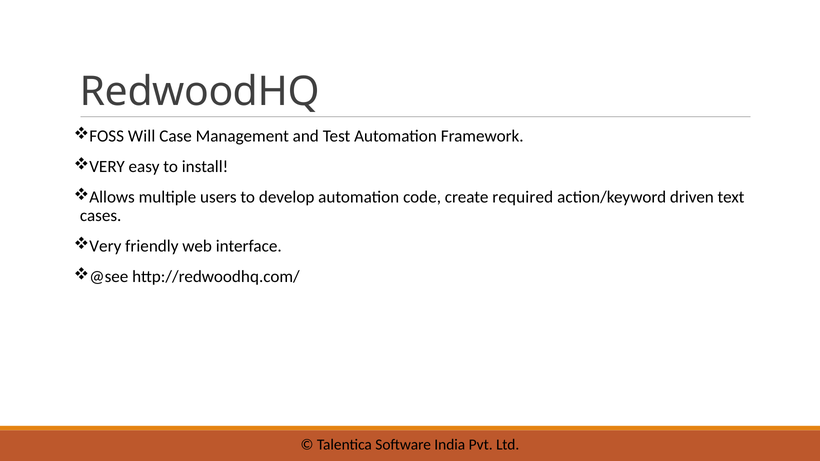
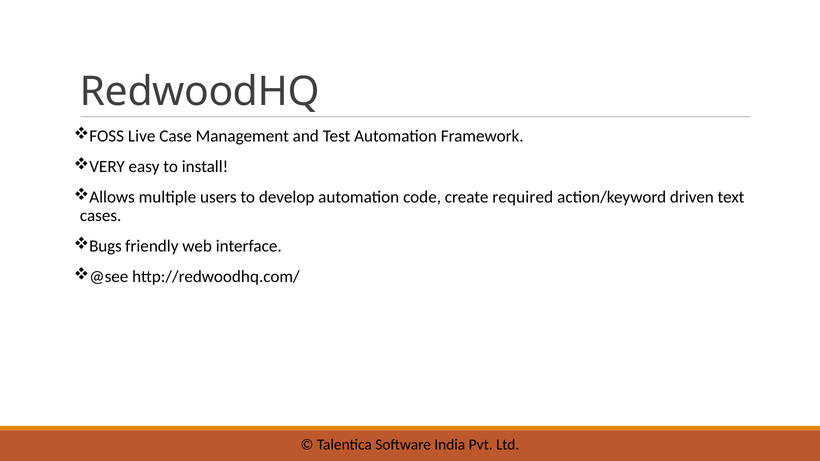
Will: Will -> Live (142, 136)
Very: Very -> Bugs (105, 246)
